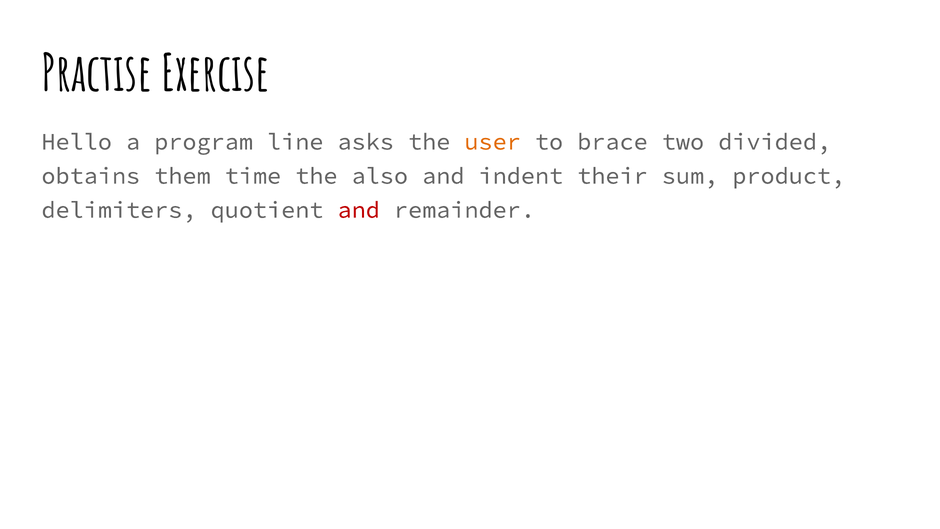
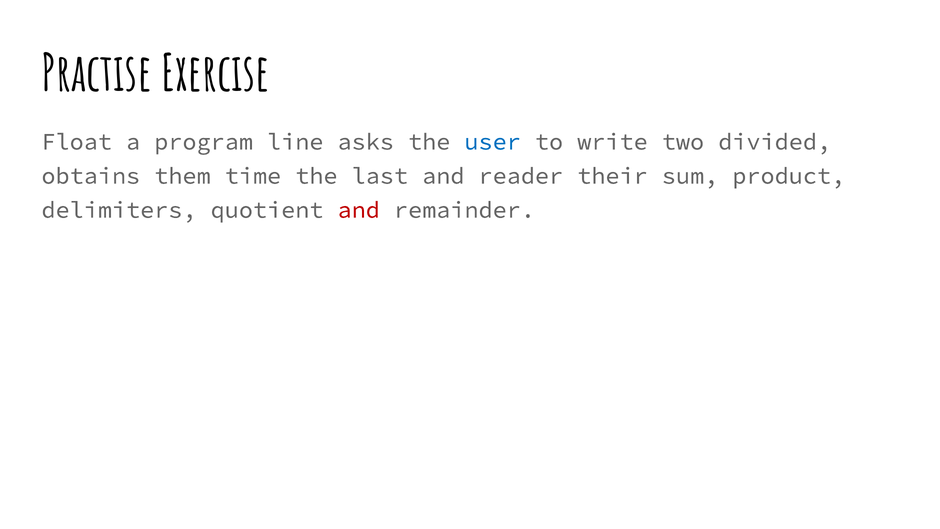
Hello: Hello -> Float (77, 142)
user colour: orange -> blue (493, 142)
brace: brace -> write (612, 142)
also: also -> last (380, 176)
indent: indent -> reader (521, 176)
